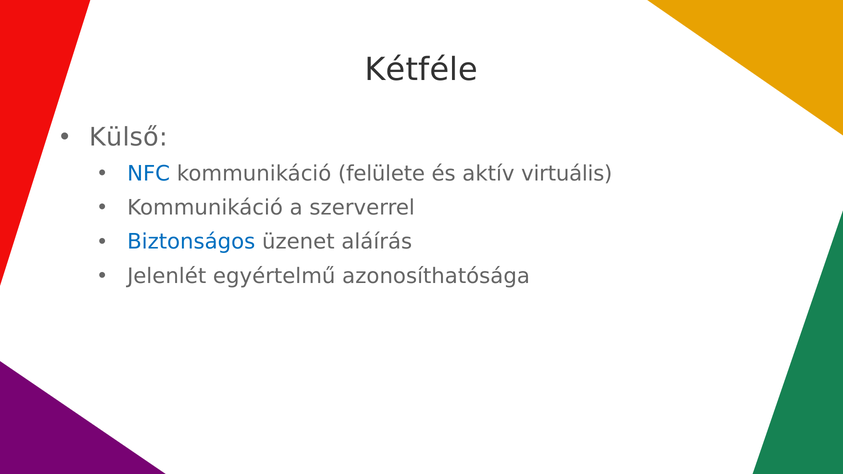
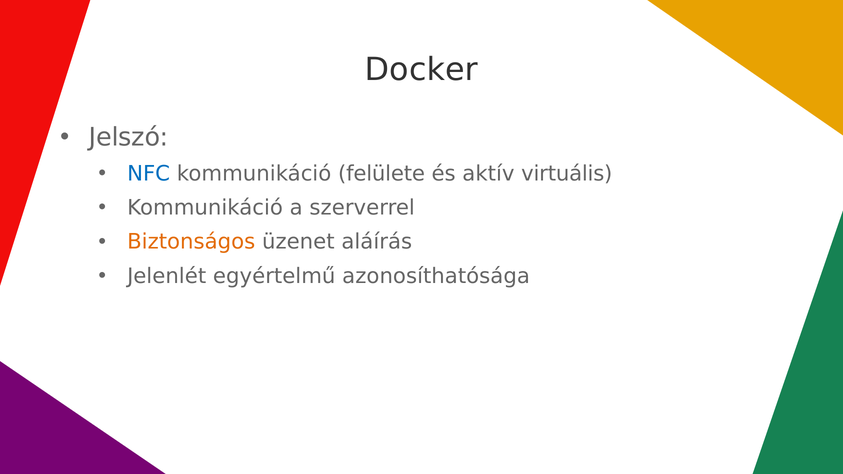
Kétféle: Kétféle -> Docker (421, 70)
Külső: Külső -> Jelszó (129, 138)
Biztonságos colour: blue -> orange (191, 242)
